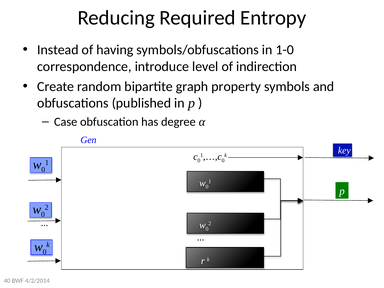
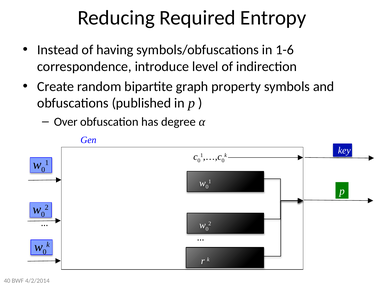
1-0: 1-0 -> 1-6 (285, 50)
Case: Case -> Over (66, 122)
